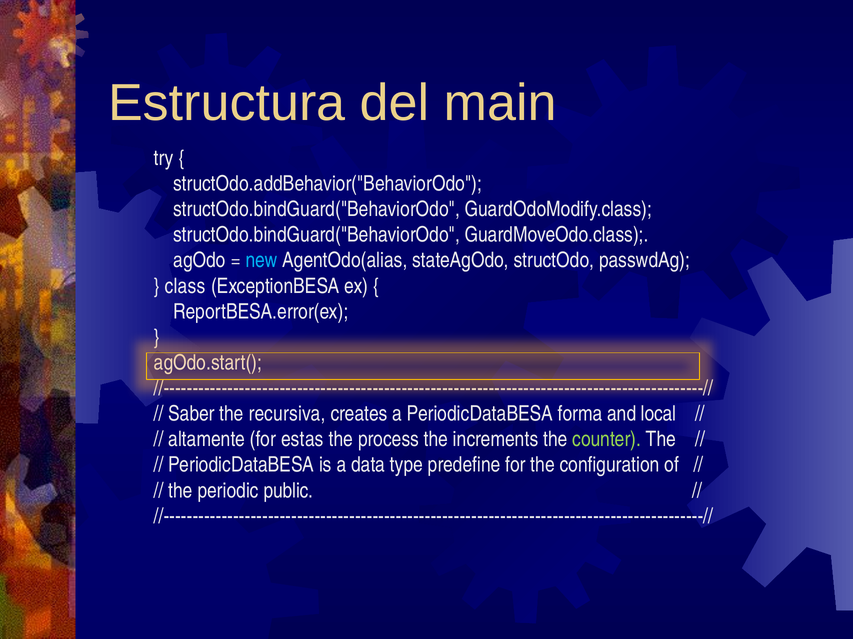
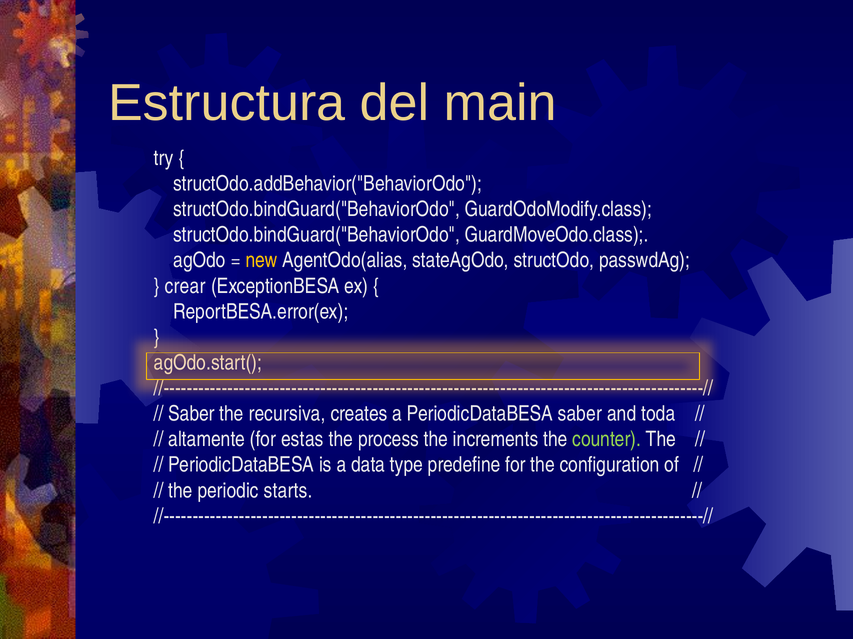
new colour: light blue -> yellow (262, 261)
class: class -> crear (185, 286)
PeriodicDataBESA forma: forma -> saber (580, 414)
local: local -> toda (658, 414)
public: public -> starts (288, 491)
